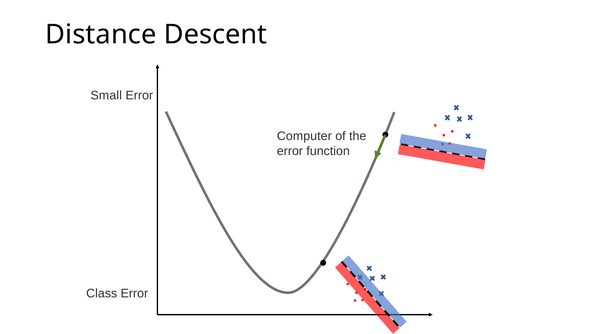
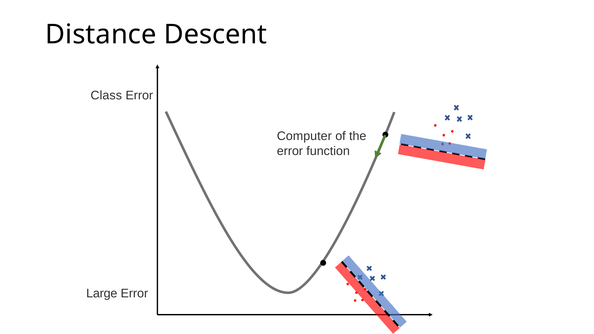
Small: Small -> Class (106, 95)
Class: Class -> Large (102, 294)
